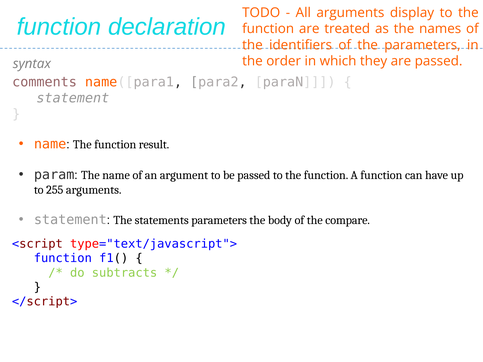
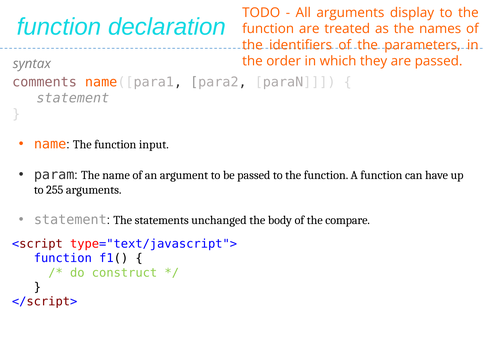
result: result -> input (154, 145)
statements parameters: parameters -> unchanged (219, 220)
subtracts: subtracts -> construct (125, 273)
